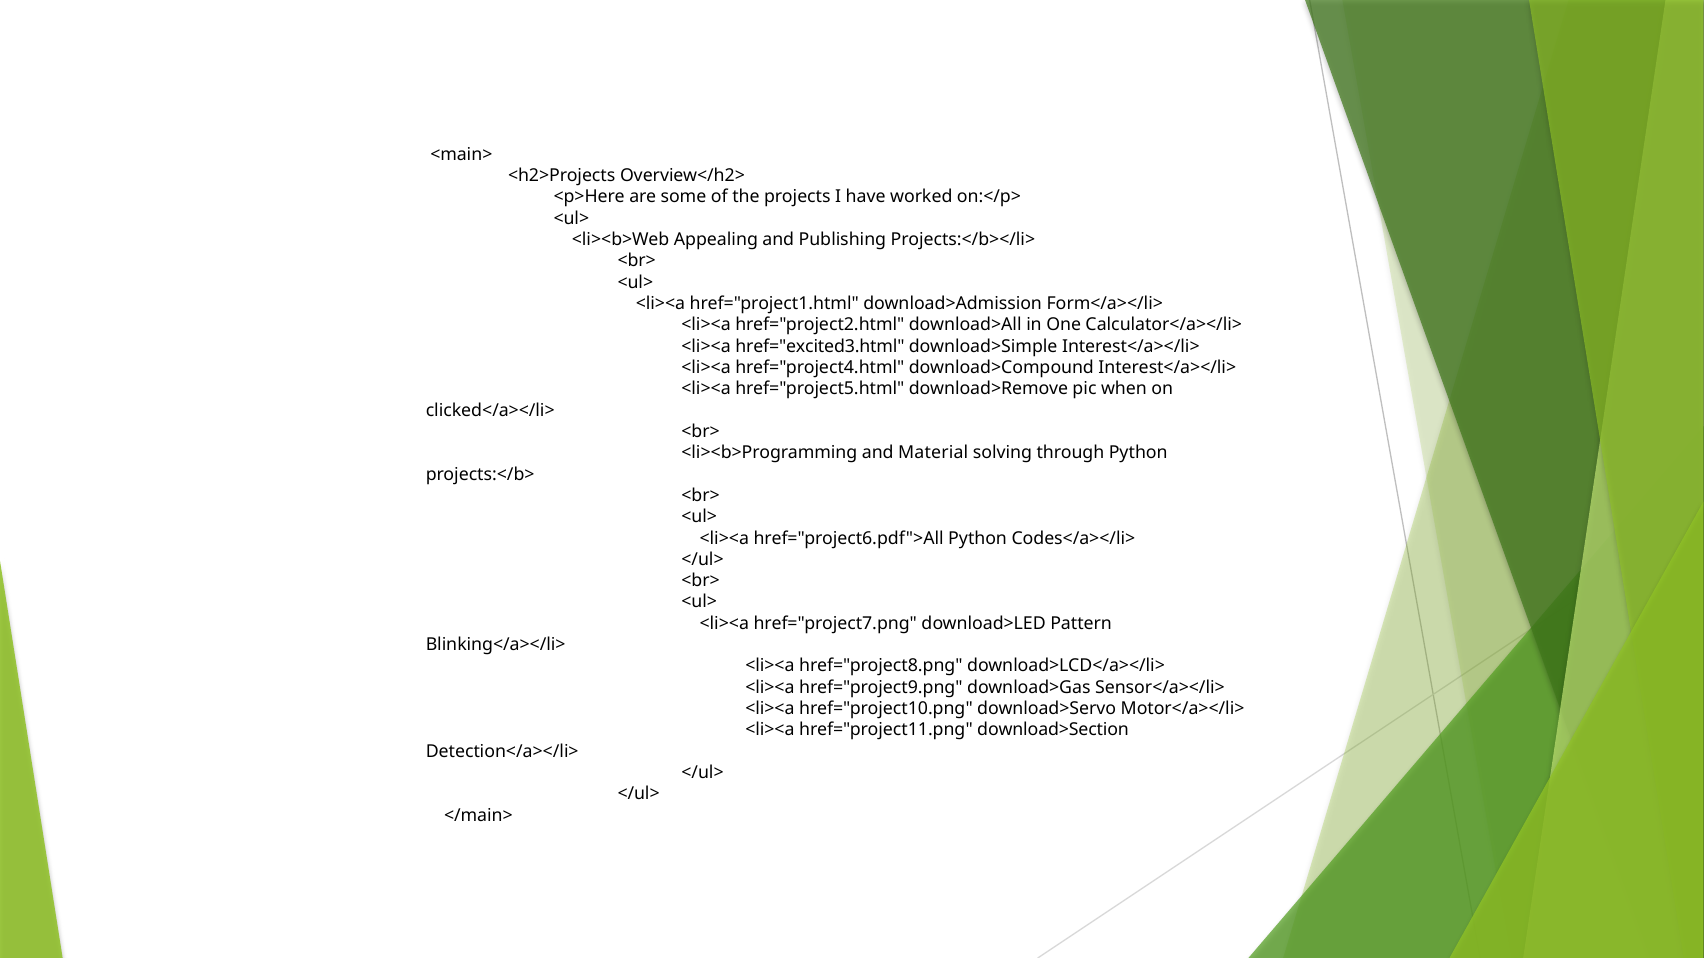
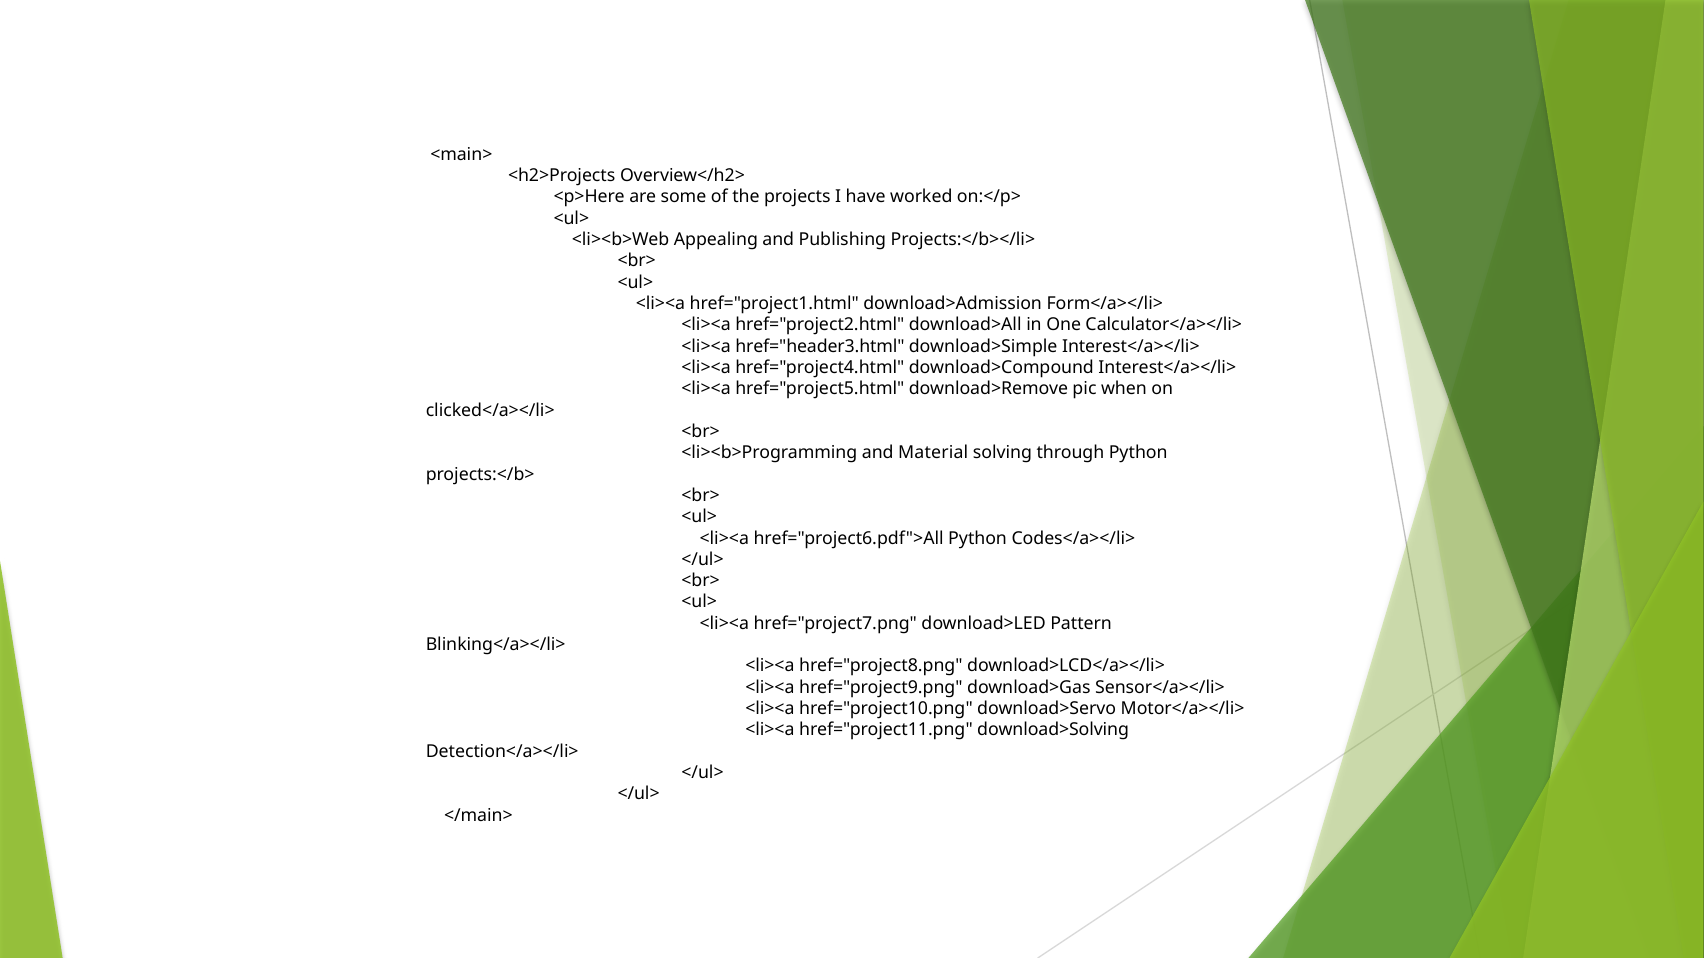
href="excited3.html: href="excited3.html -> href="header3.html (820, 346)
download>Section: download>Section -> download>Solving (1053, 730)
